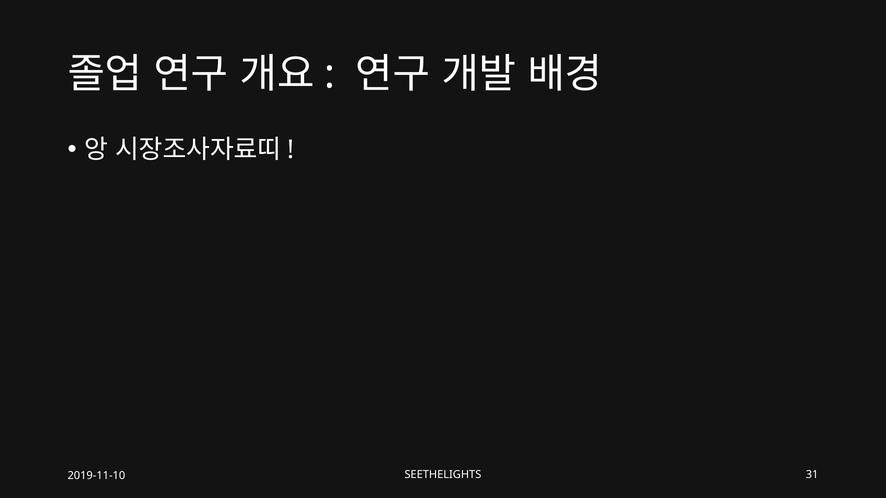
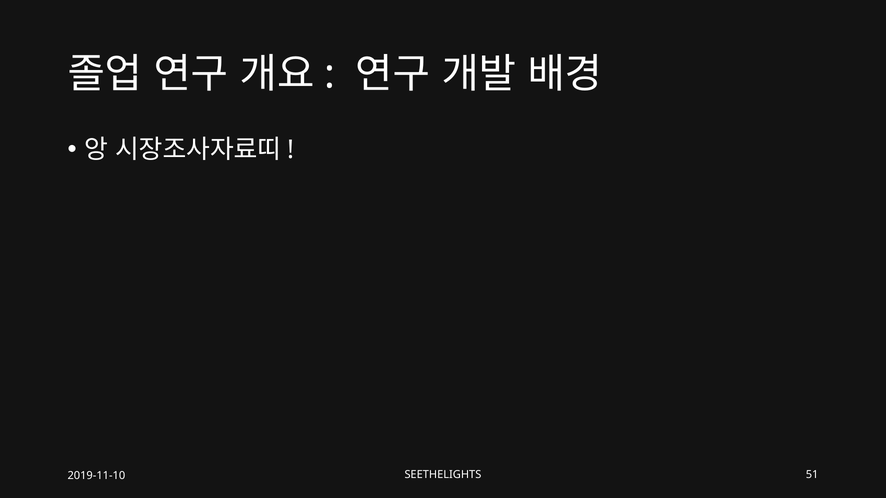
31: 31 -> 51 (812, 475)
